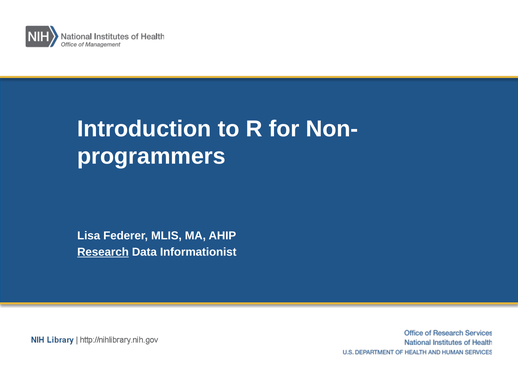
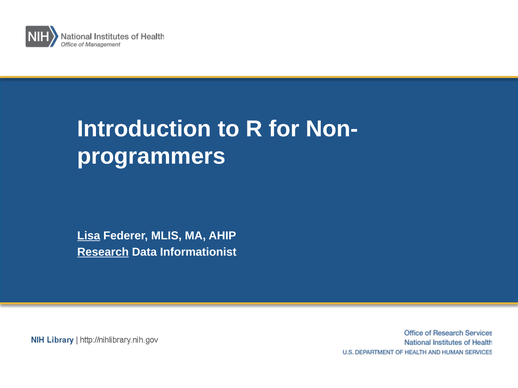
Lisa underline: none -> present (89, 236)
